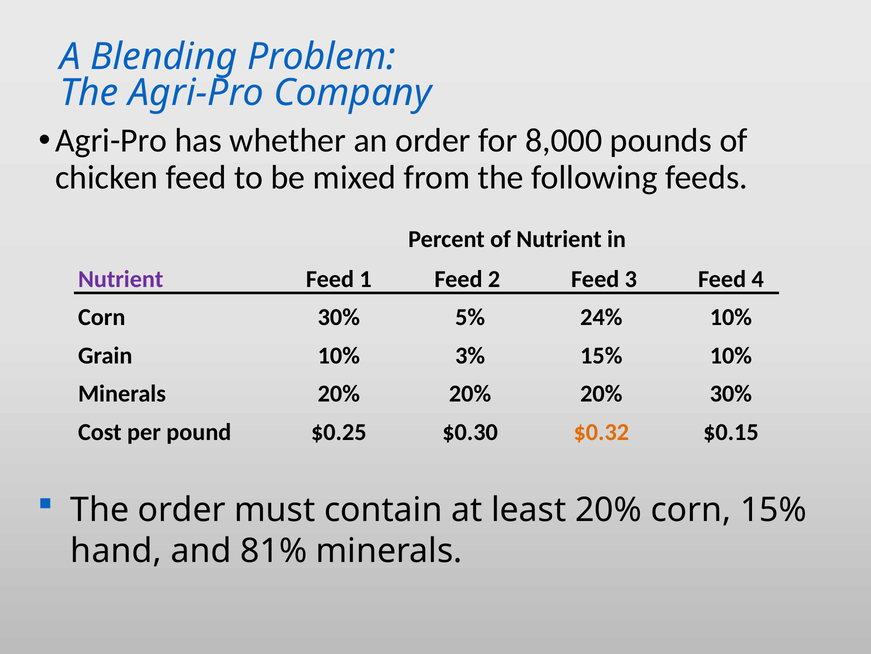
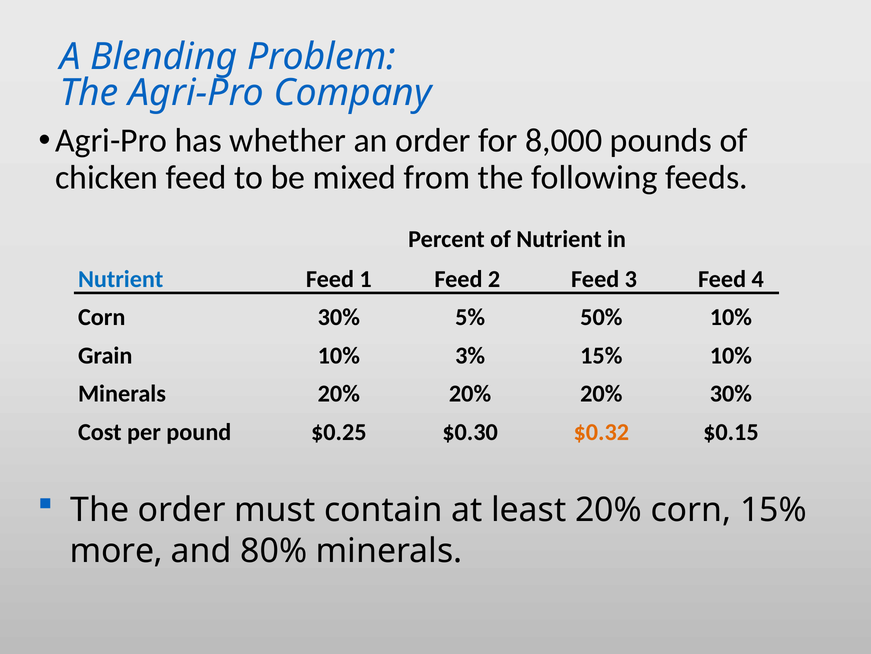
Nutrient colour: purple -> blue (121, 279)
24%: 24% -> 50% (601, 317)
hand: hand -> more (116, 550)
81%: 81% -> 80% (274, 550)
